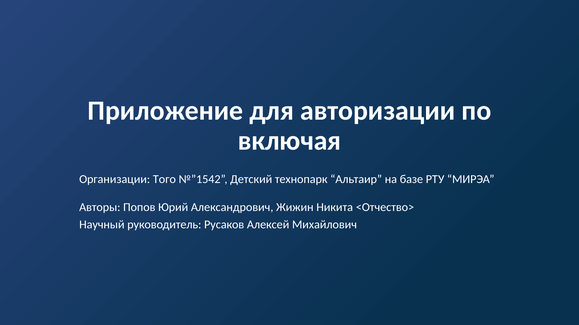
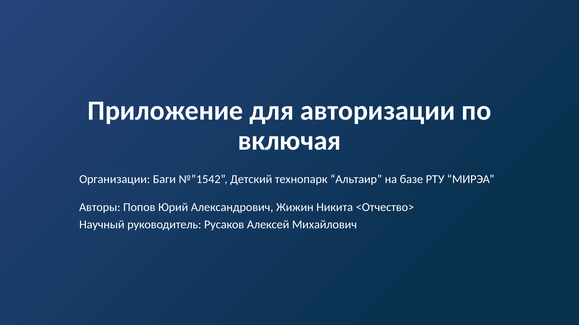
Того: Того -> Баги (164, 180)
